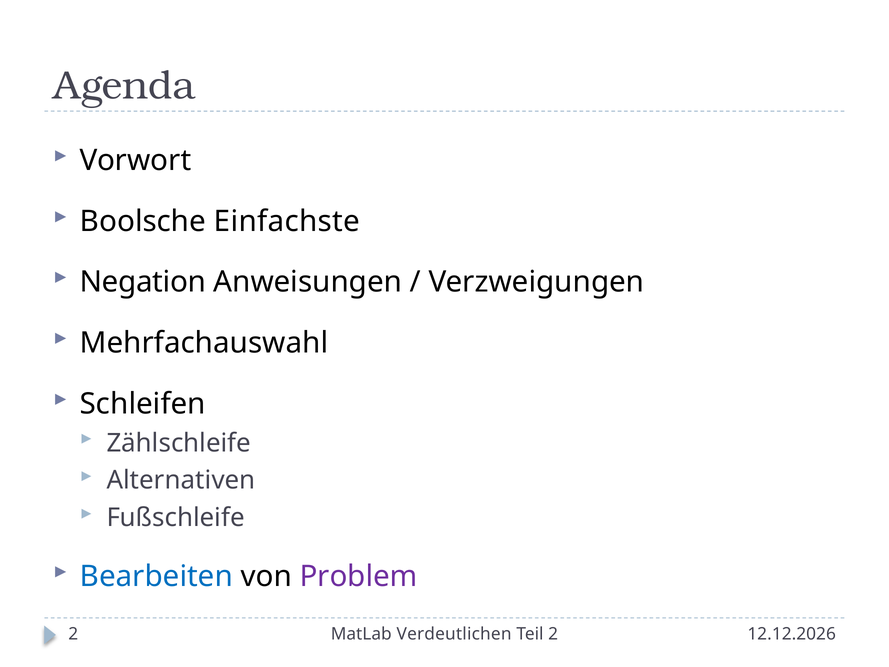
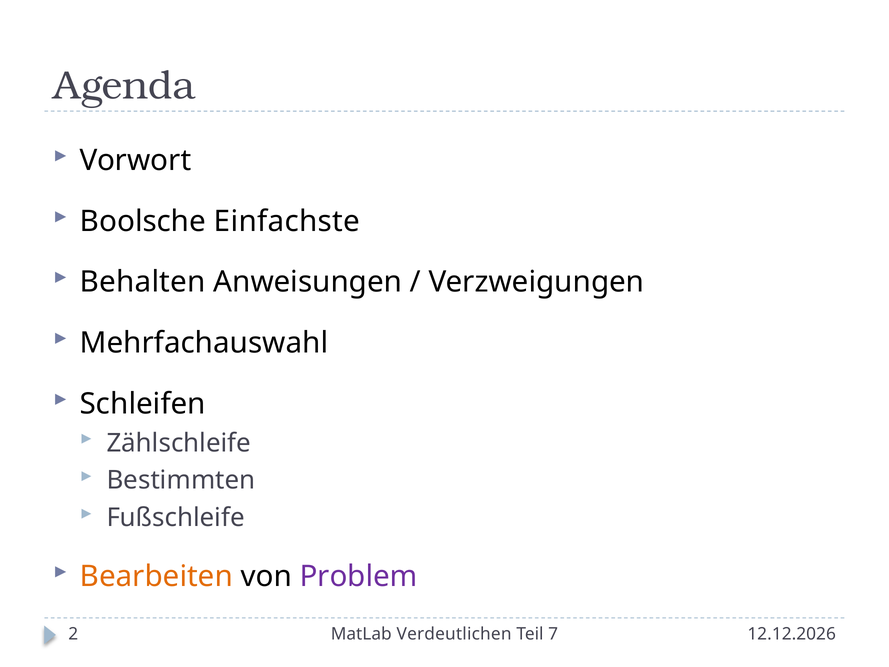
Negation: Negation -> Behalten (143, 282)
Alternativen: Alternativen -> Bestimmten (181, 480)
Bearbeiten colour: blue -> orange (156, 576)
Teil 2: 2 -> 7 (553, 634)
